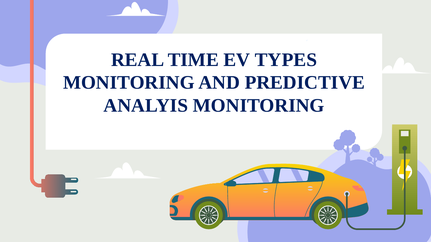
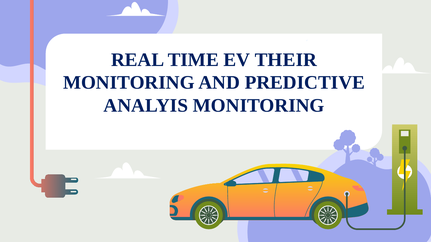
TYPES: TYPES -> THEIR (286, 60)
